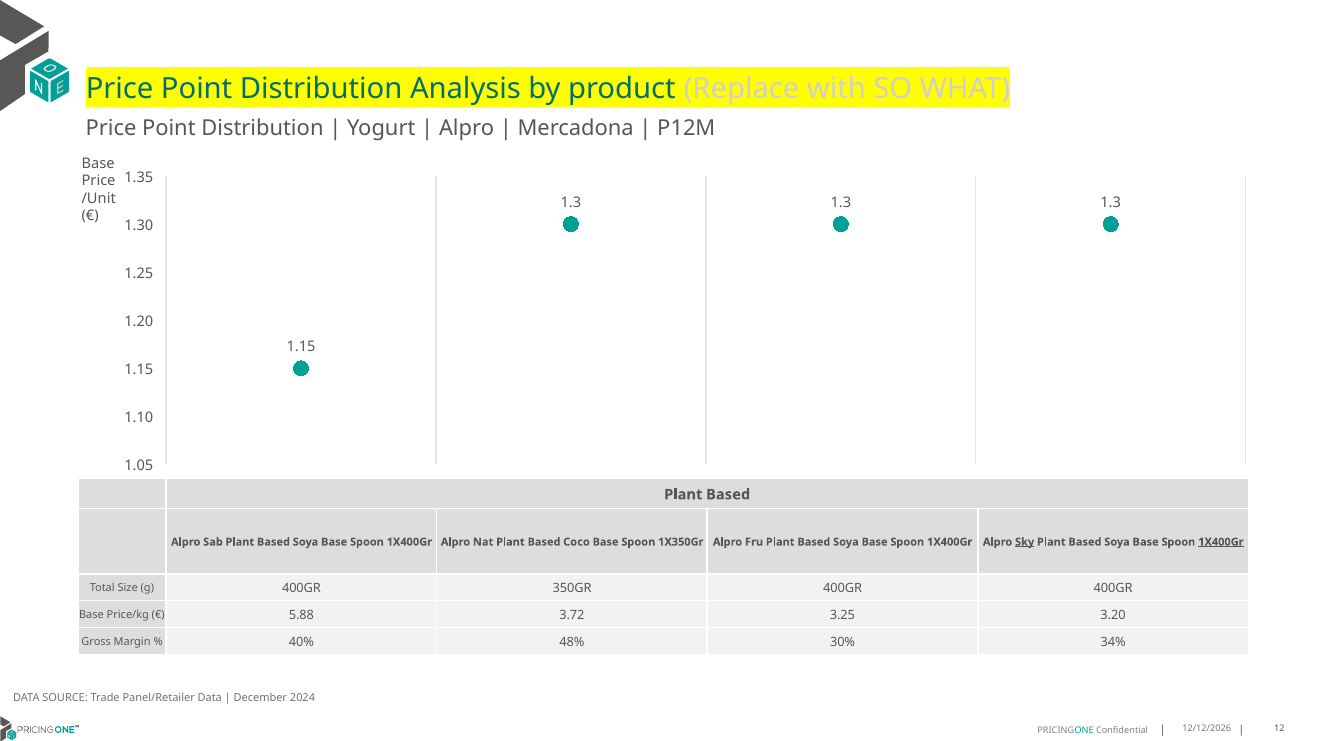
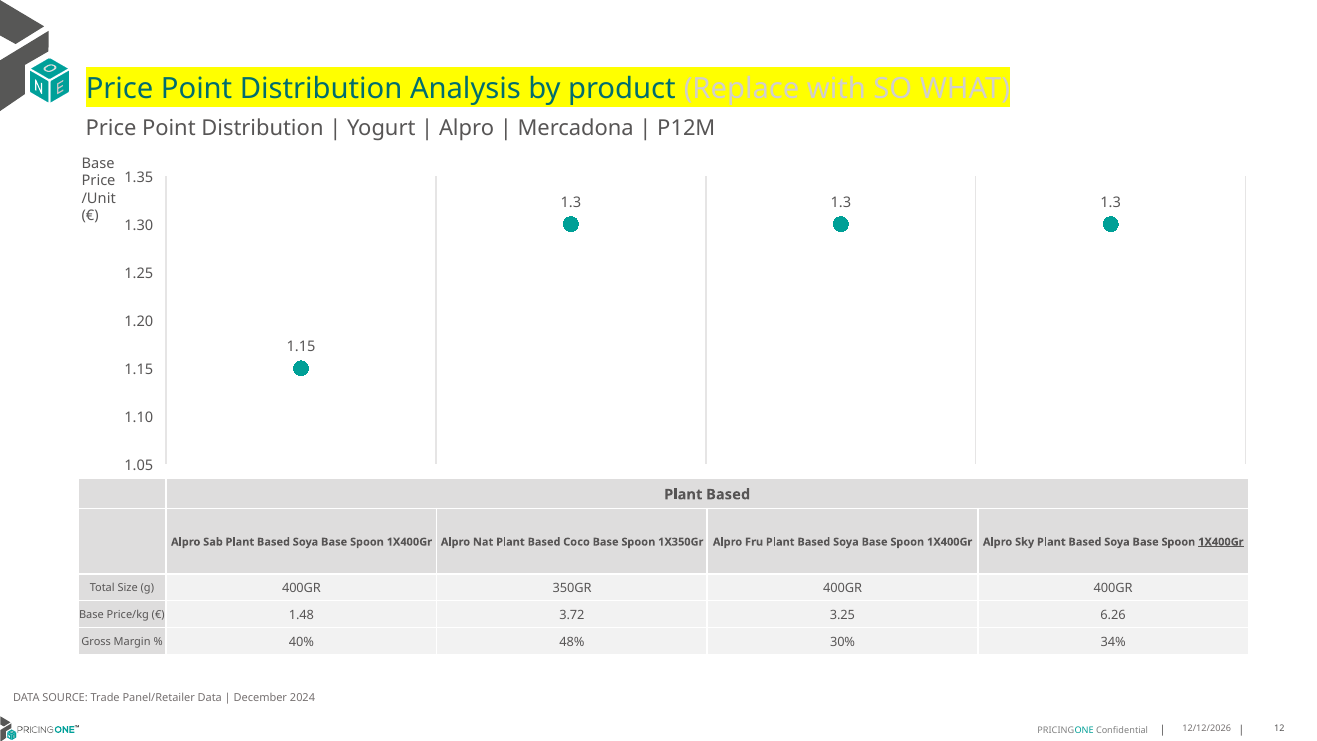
Sky underline: present -> none (1025, 542)
5.88: 5.88 -> 1.48 (301, 615)
3.20: 3.20 -> 6.26 (1113, 615)
